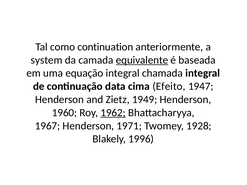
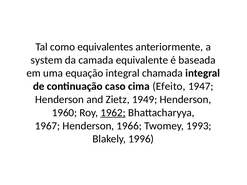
continuation: continuation -> equivalentes (105, 47)
equivalente underline: present -> none (142, 60)
data: data -> caso (115, 86)
1971: 1971 -> 1966 (129, 126)
1928: 1928 -> 1993 (199, 126)
